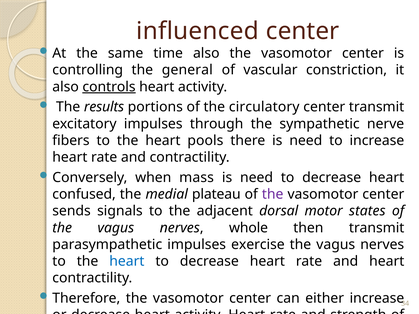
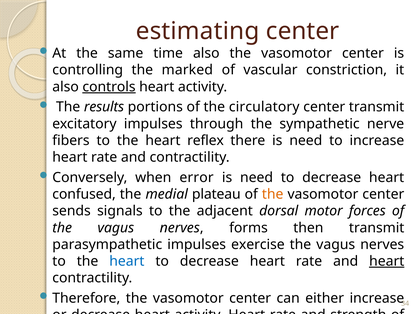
influenced: influenced -> estimating (198, 31)
general: general -> marked (187, 70)
pools: pools -> reflex (206, 141)
mass: mass -> error (197, 178)
the colour: purple -> orange (273, 194)
states: states -> forces (367, 211)
whole: whole -> forms (248, 228)
heart underline: none -> present (387, 261)
